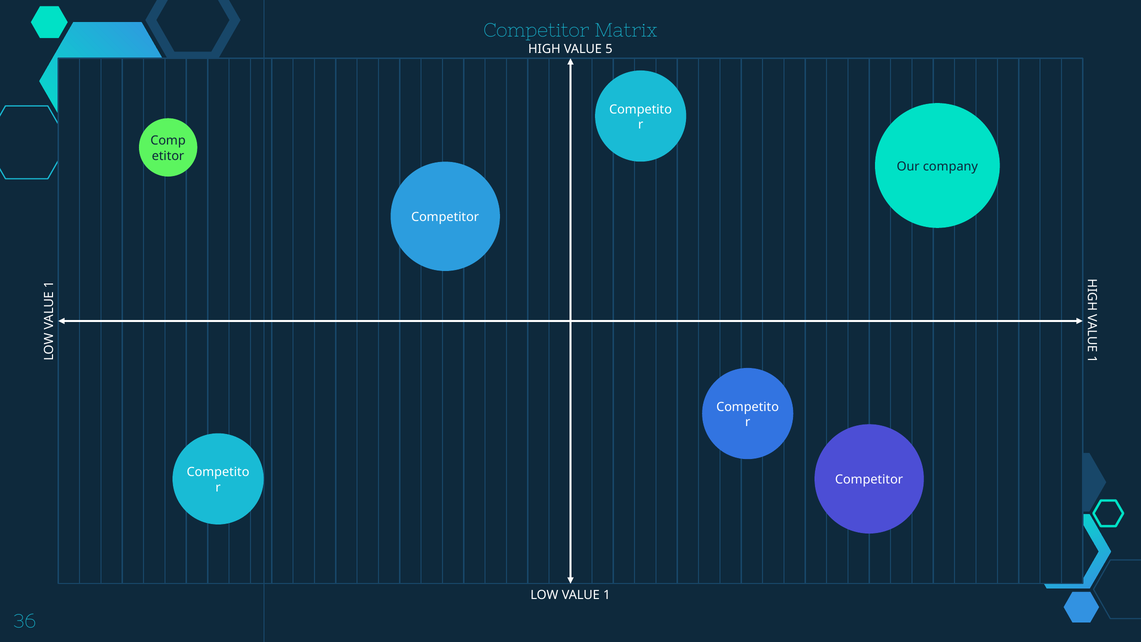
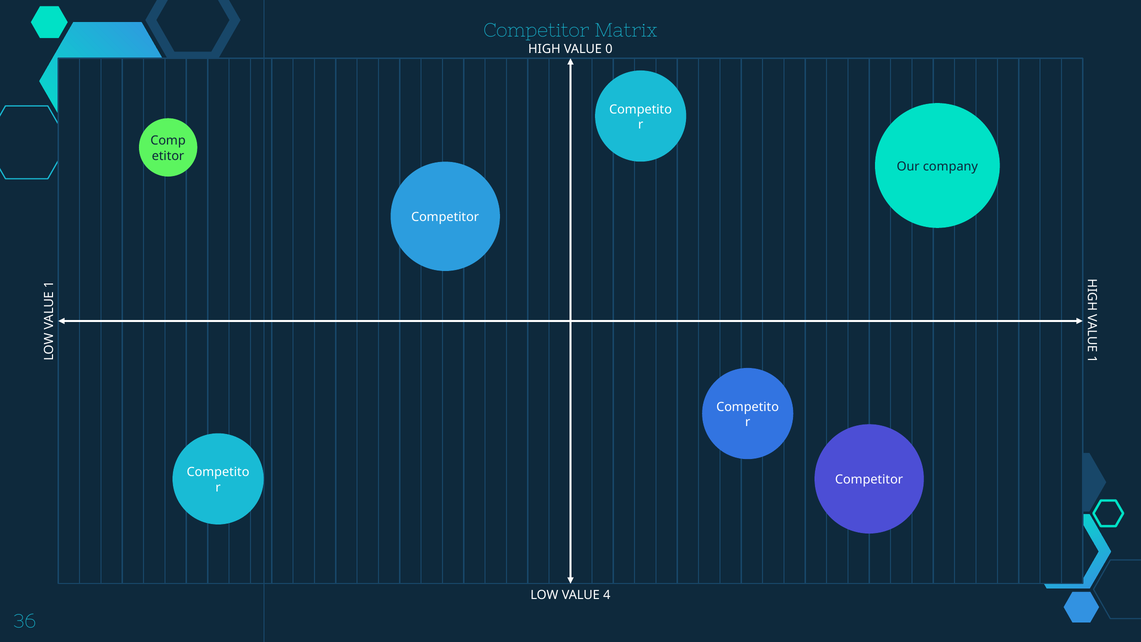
5: 5 -> 0 (609, 49)
VALUE 1: 1 -> 4 (607, 595)
